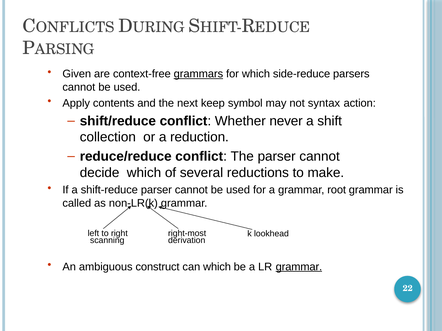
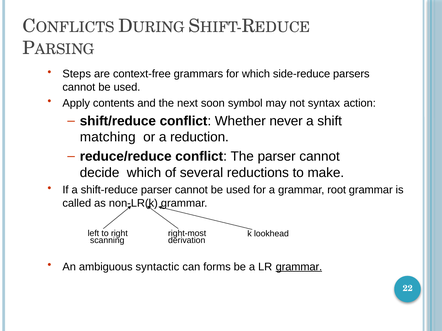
Given: Given -> Steps (77, 74)
grammars underline: present -> none (198, 74)
keep: keep -> soon (213, 103)
collection: collection -> matching (108, 137)
construct: construct -> syntactic (157, 267)
can which: which -> forms (217, 267)
